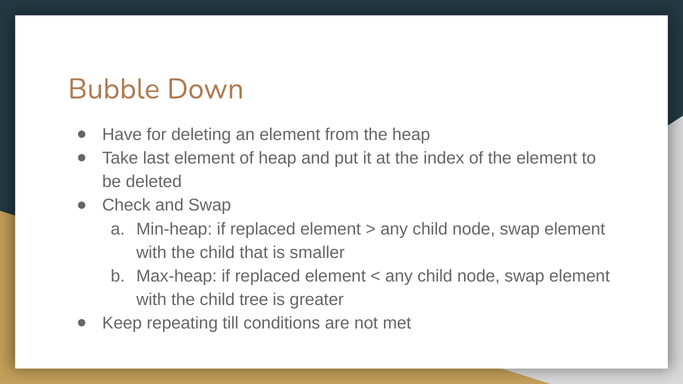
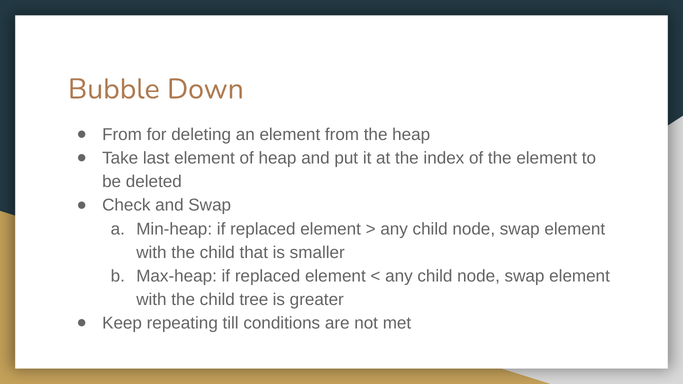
Have: Have -> From (122, 135)
